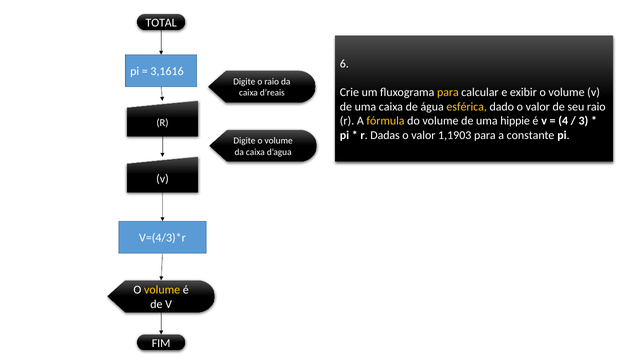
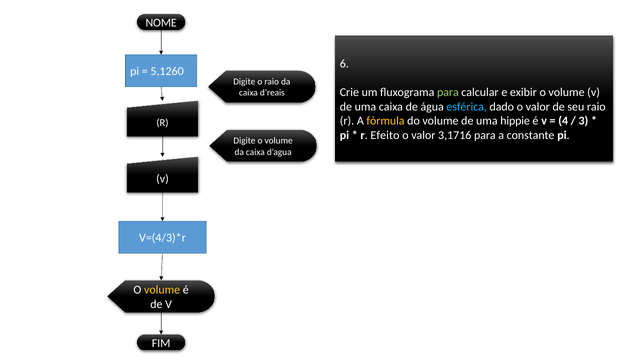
TOTAL: TOTAL -> NOME (161, 23)
3,1616: 3,1616 -> 5,1260 (167, 72)
para colour: yellow -> light green (448, 92)
esférica colour: yellow -> light blue (467, 107)
Dadas: Dadas -> Efeito (385, 135)
1,1903: 1,1903 -> 3,1716 (455, 135)
